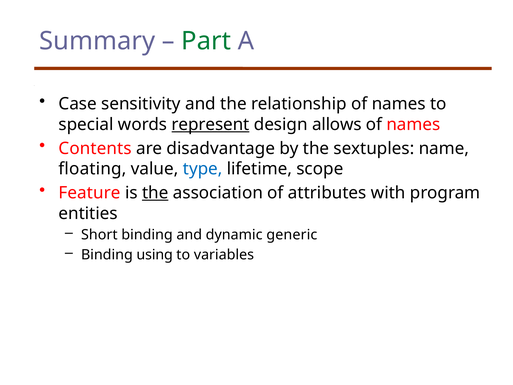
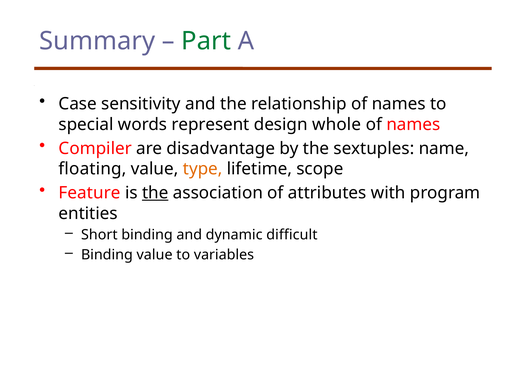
represent underline: present -> none (211, 124)
allows: allows -> whole (337, 124)
Contents: Contents -> Compiler (95, 148)
type colour: blue -> orange (203, 169)
generic: generic -> difficult (292, 235)
Binding using: using -> value (155, 255)
